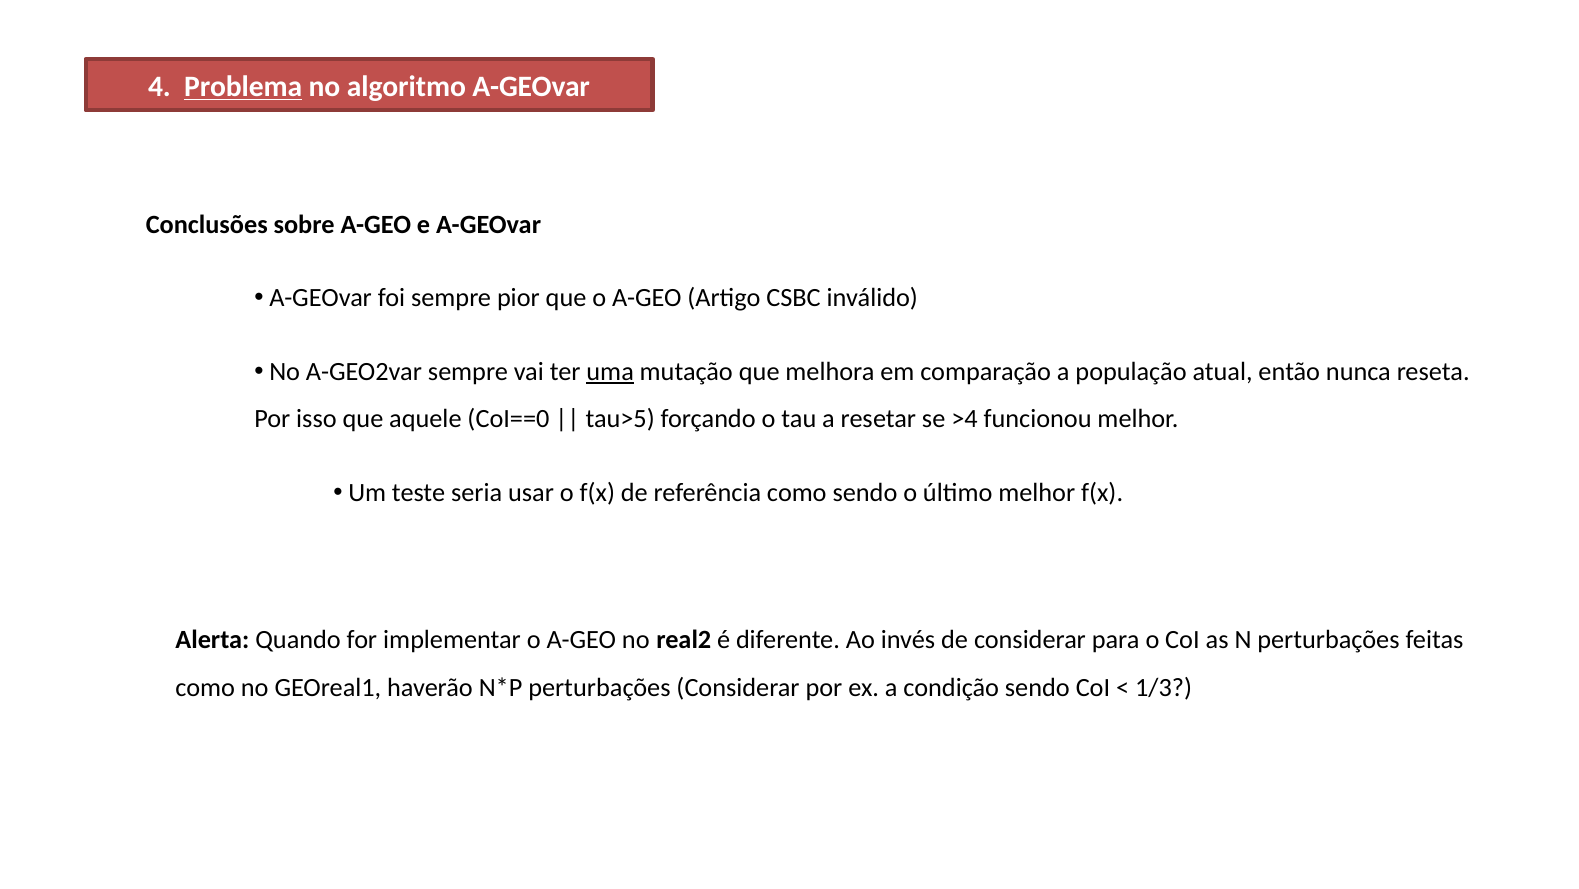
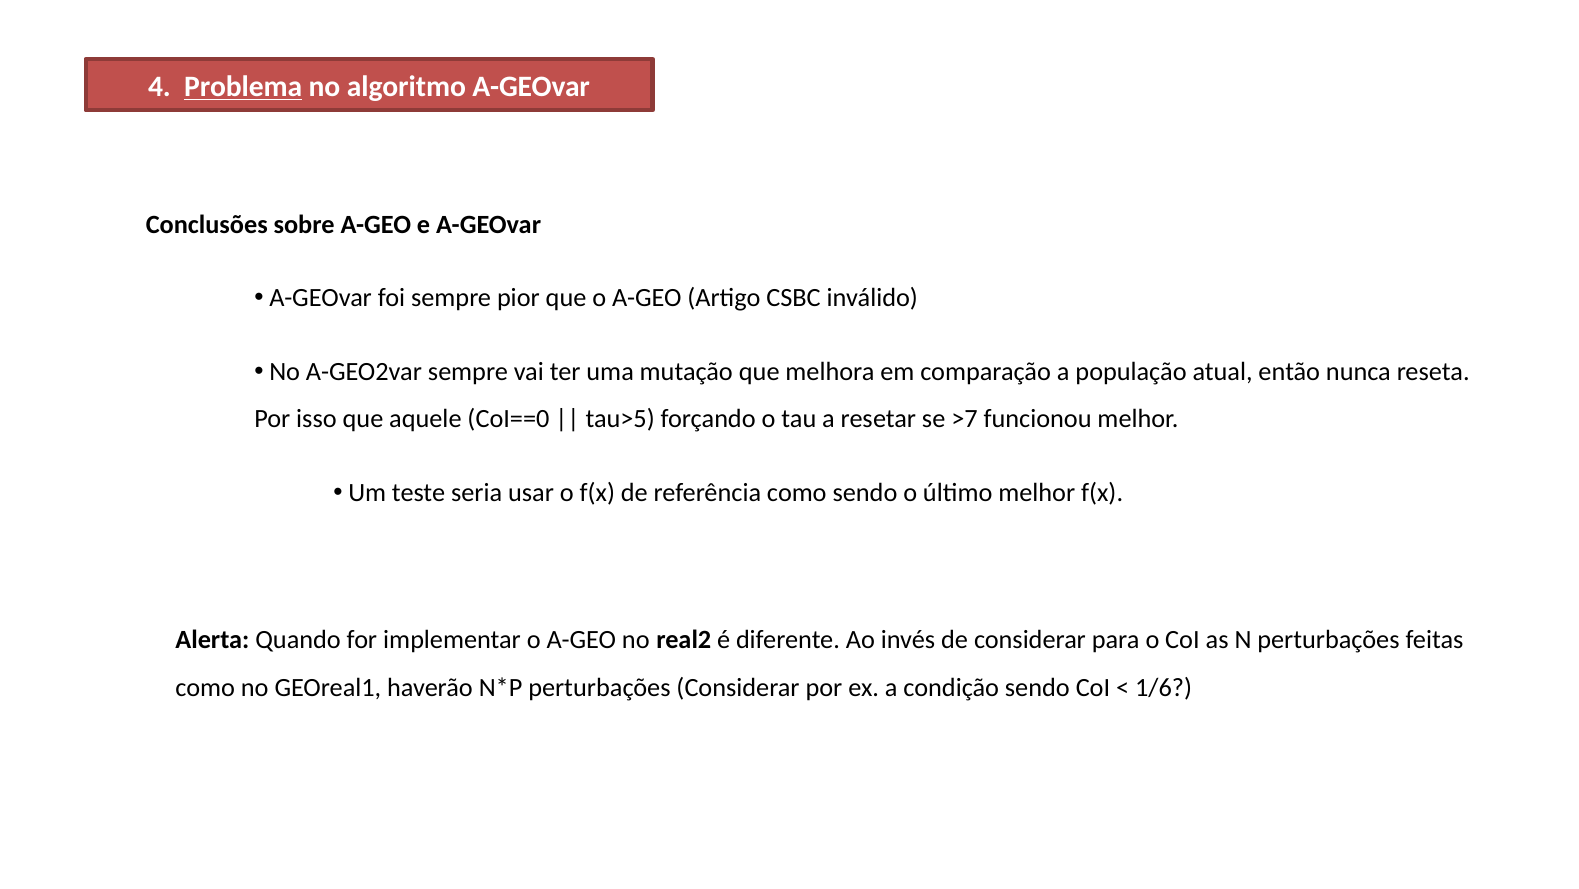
uma underline: present -> none (610, 372)
>4: >4 -> >7 (964, 419)
1/3: 1/3 -> 1/6 (1164, 688)
